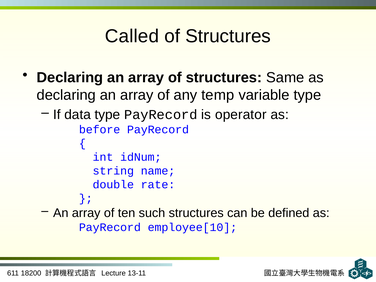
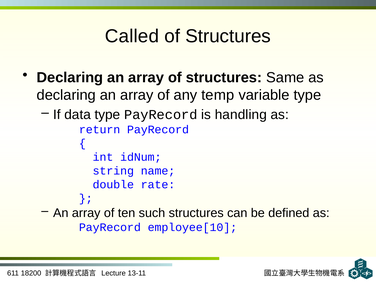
operator: operator -> handling (241, 115)
before: before -> return (100, 129)
